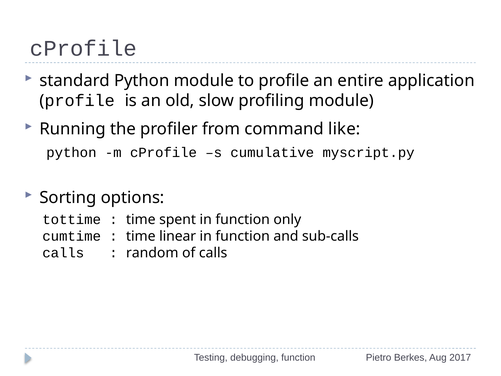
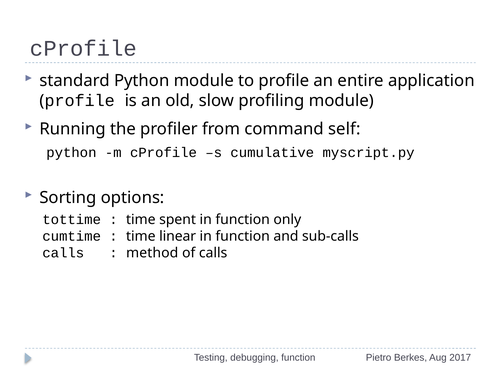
like: like -> self (344, 129)
random: random -> method (152, 253)
